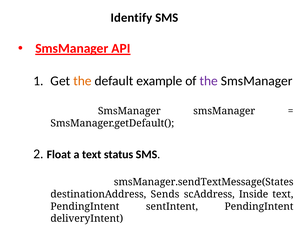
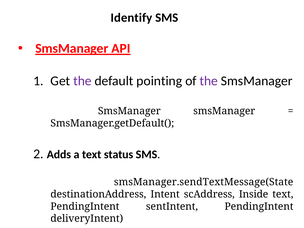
the colour: orange -> purple (82, 81)
example: example -> pointing (159, 81)
Float: Float -> Adds (59, 155)
smsManager.sendTextMessage(States: smsManager.sendTextMessage(States -> smsManager.sendTextMessage(State (204, 182)
Sends: Sends -> Intent (165, 194)
